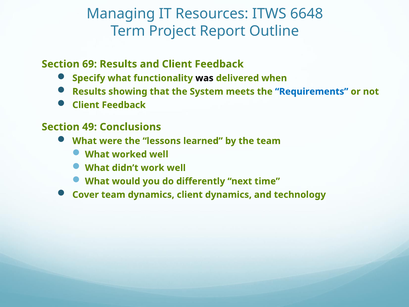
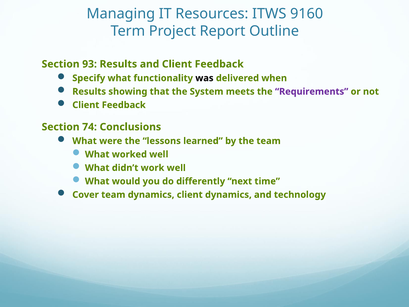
6648: 6648 -> 9160 (307, 14)
69: 69 -> 93 (90, 64)
Requirements colour: blue -> purple (312, 91)
49: 49 -> 74 (90, 127)
